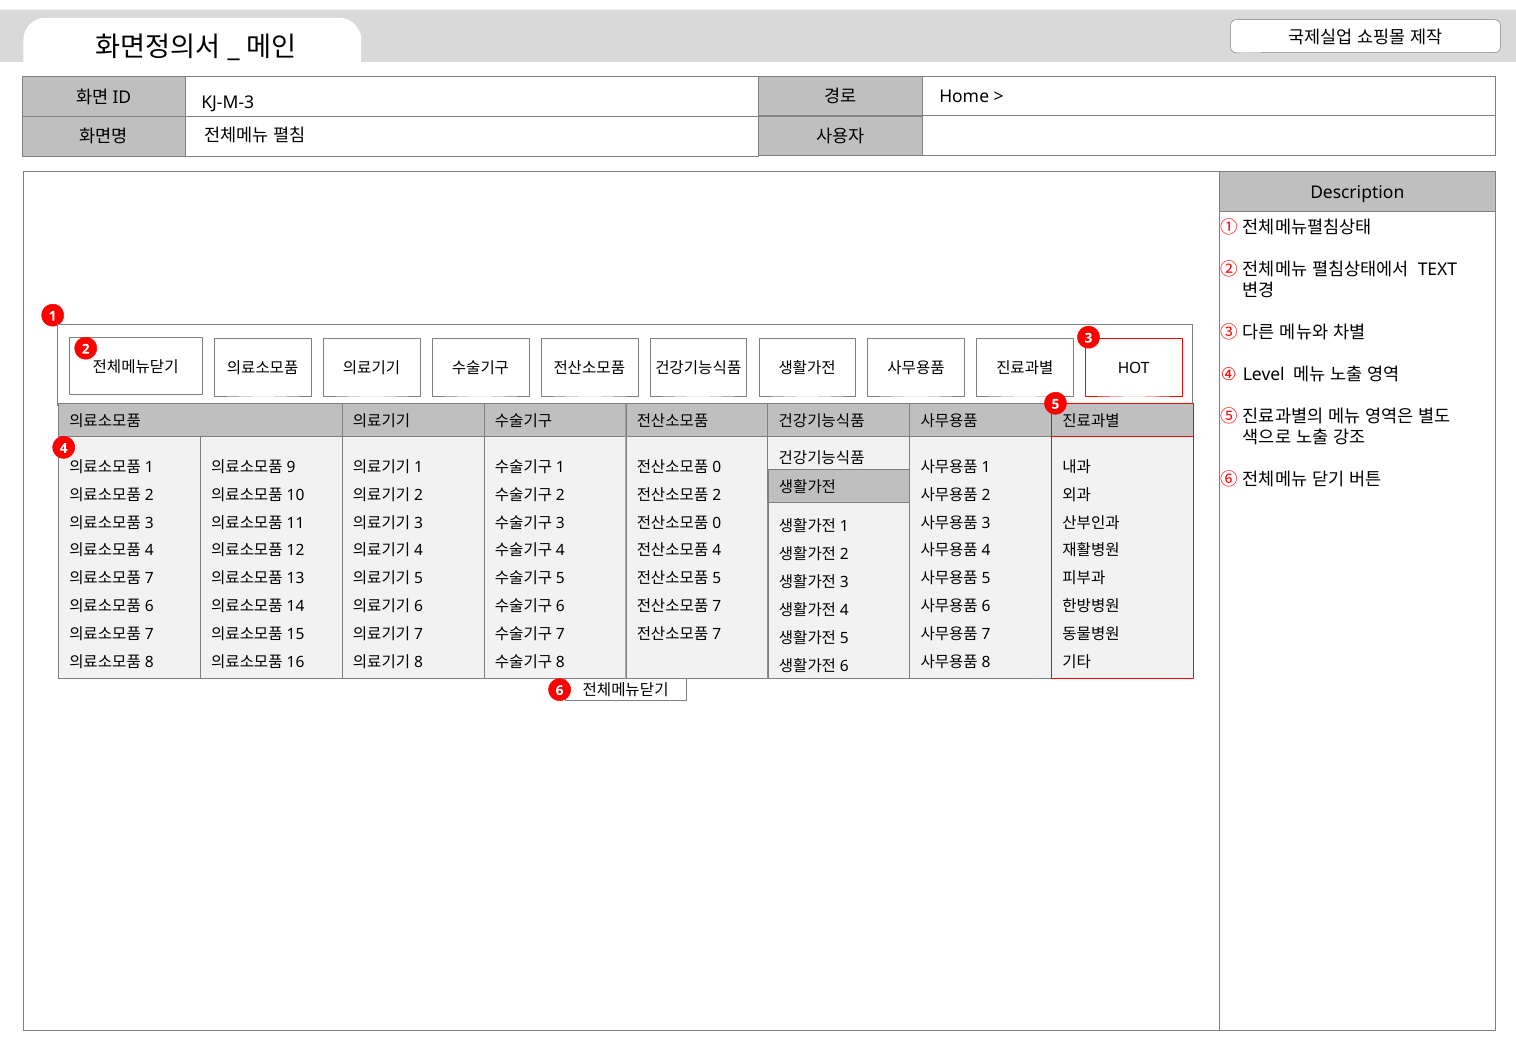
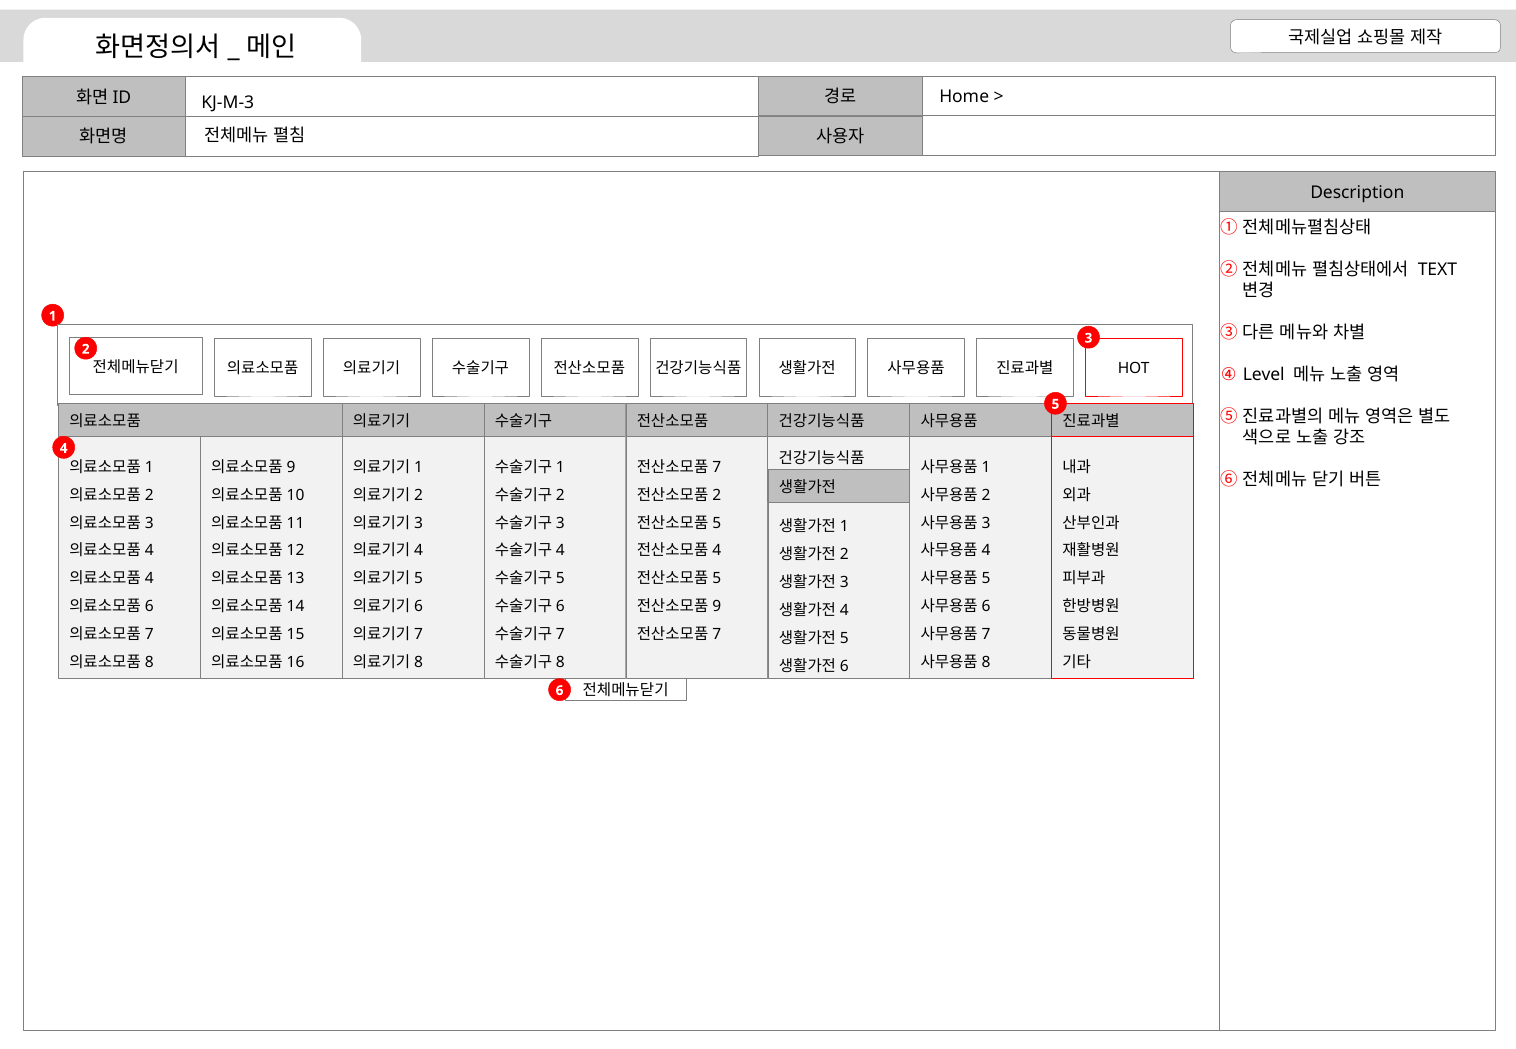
0: 0 -> 7 (717, 467)
0: 0 -> 5 (717, 523)
7: 7 -> 4 (149, 579)
7: 7 -> 9 (717, 607)
